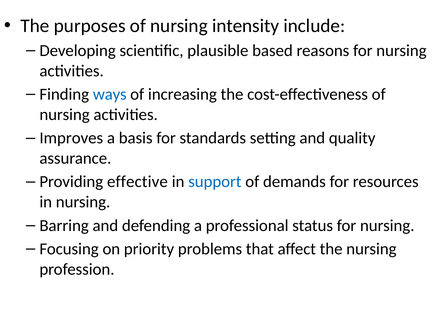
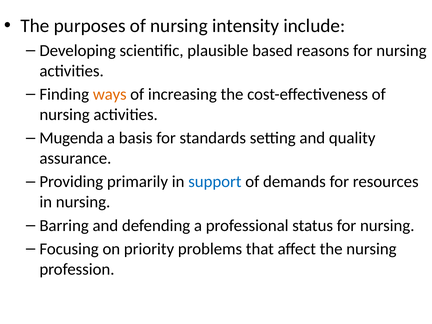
ways colour: blue -> orange (110, 94)
Improves: Improves -> Mugenda (71, 138)
effective: effective -> primarily (137, 182)
